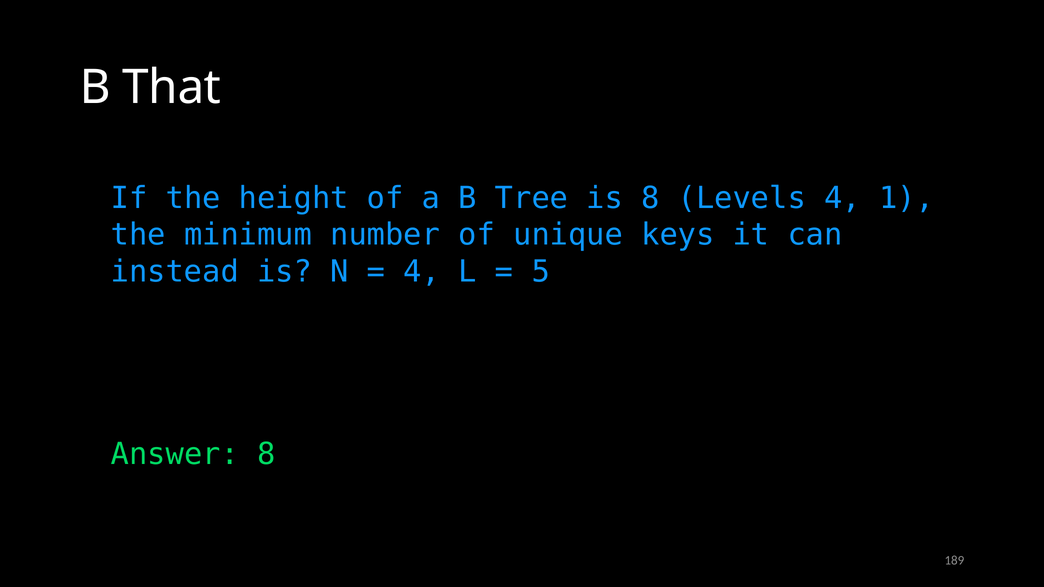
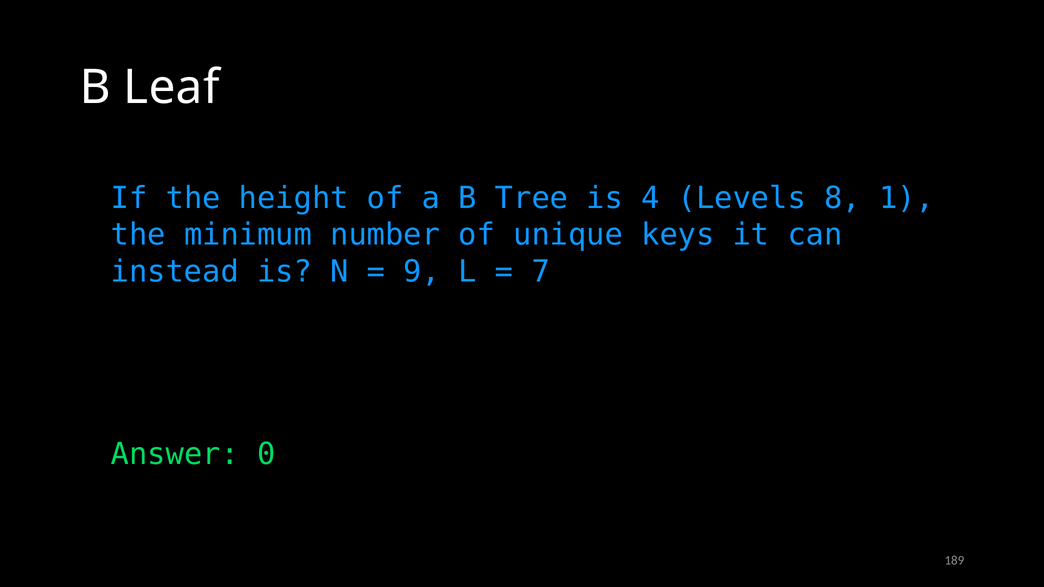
That: That -> Leaf (171, 88)
is 8: 8 -> 4 (650, 198)
Levels 4: 4 -> 8 (842, 198)
4: 4 -> 9 (422, 272)
5: 5 -> 7 (541, 272)
Answer 8: 8 -> 0 (266, 454)
